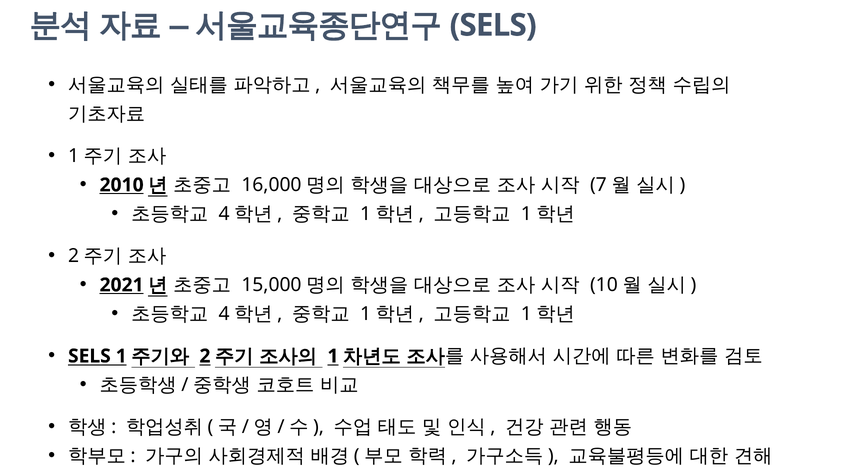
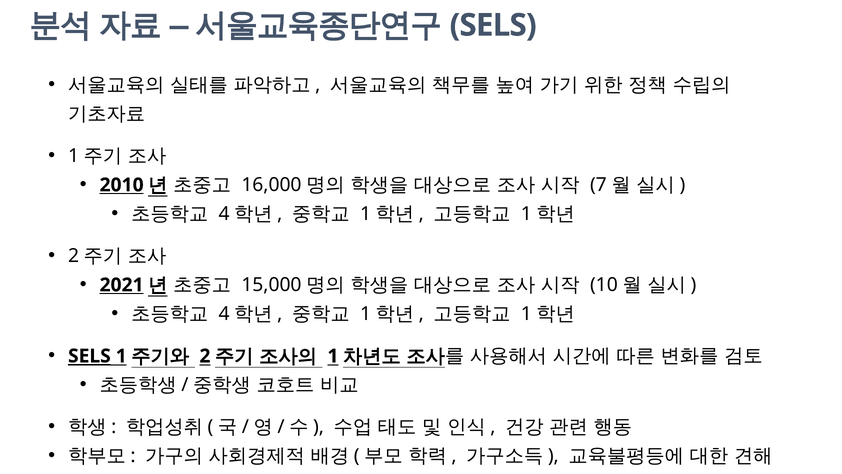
SELS underline: none -> present (89, 356)
